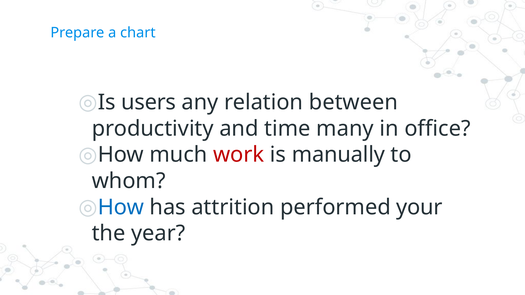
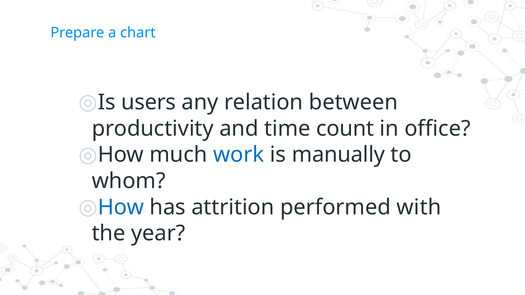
many: many -> count (345, 129)
work colour: red -> blue (239, 155)
your: your -> with (419, 207)
